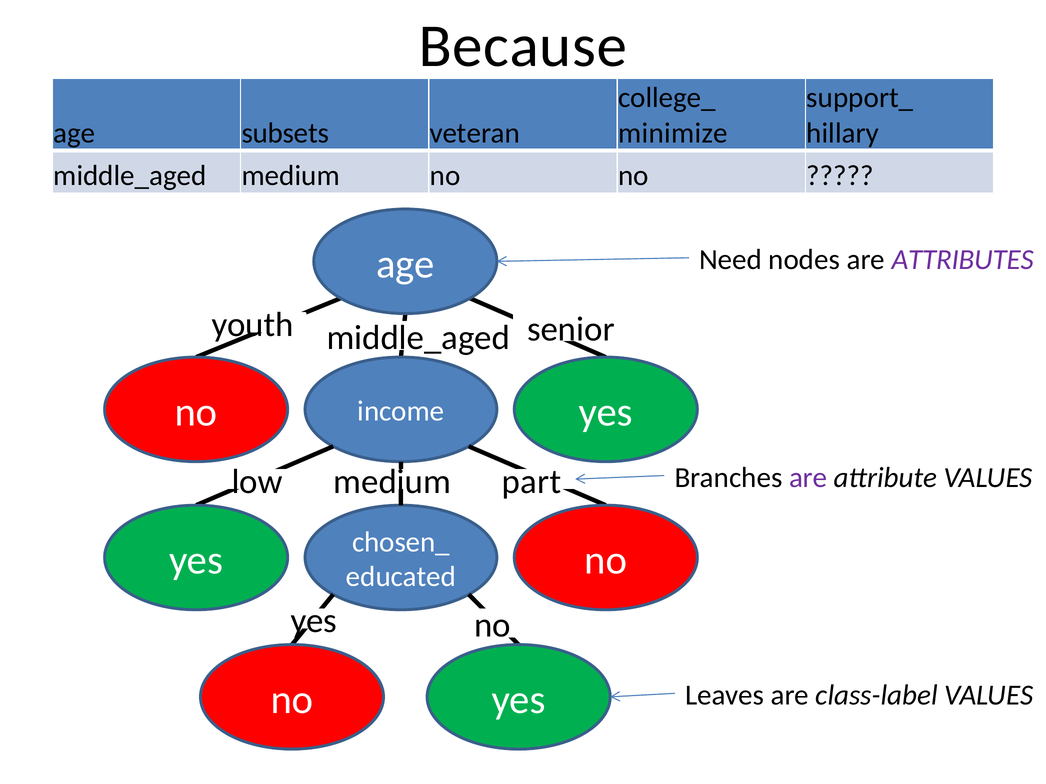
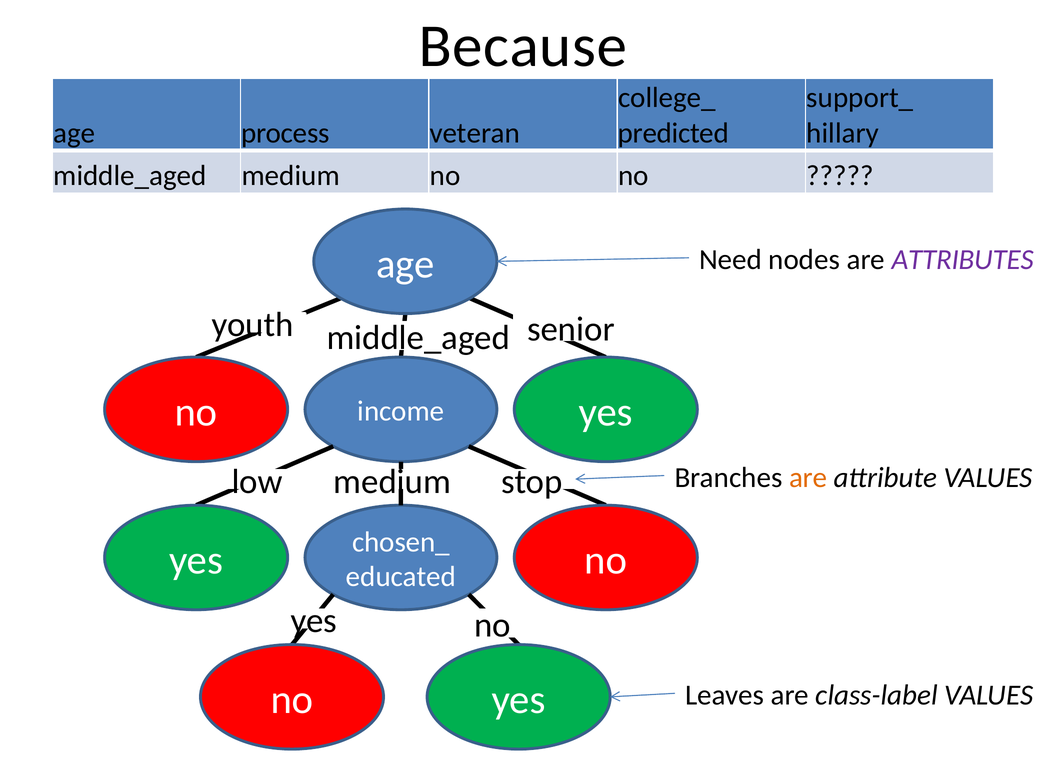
subsets: subsets -> process (285, 133)
minimize: minimize -> predicted (673, 133)
are colour: purple -> orange (808, 478)
part: part -> stop (532, 482)
